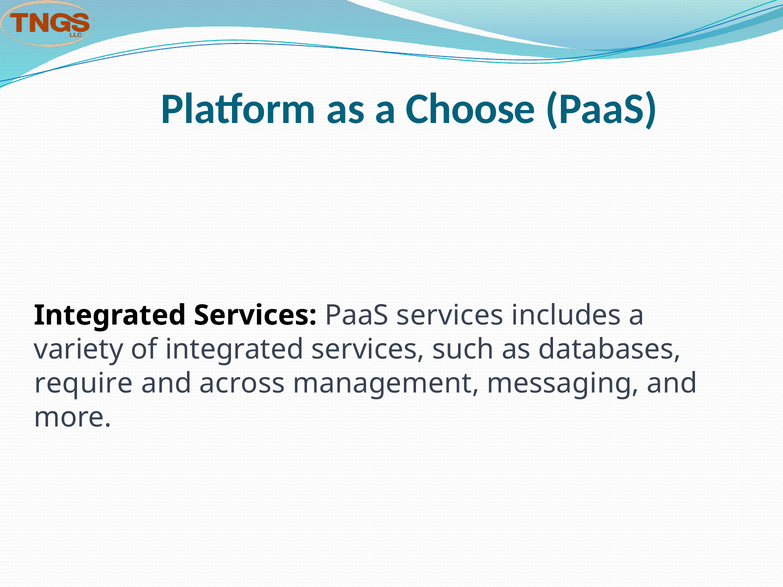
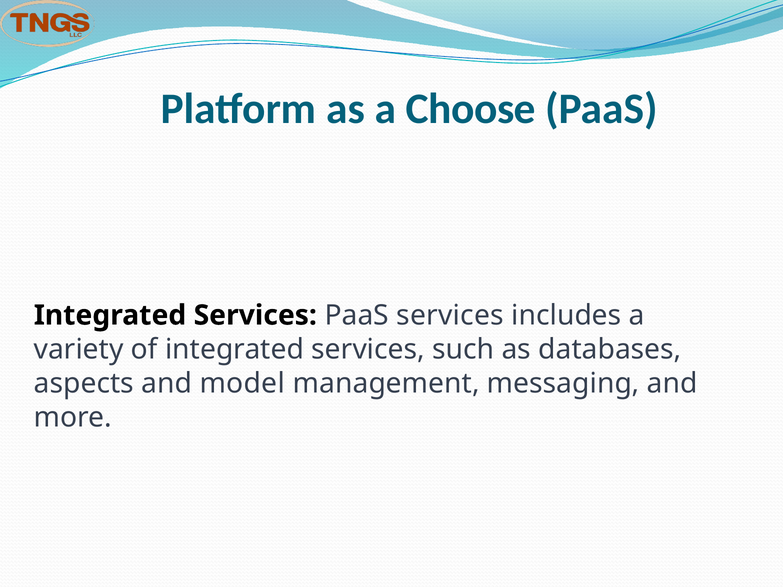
require: require -> aspects (84, 383)
across: across -> model (242, 383)
